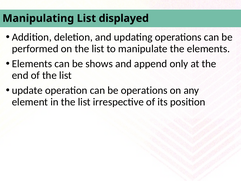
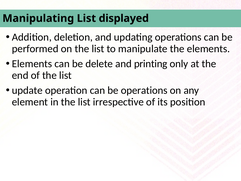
shows: shows -> delete (99, 64)
append: append -> printing (151, 64)
